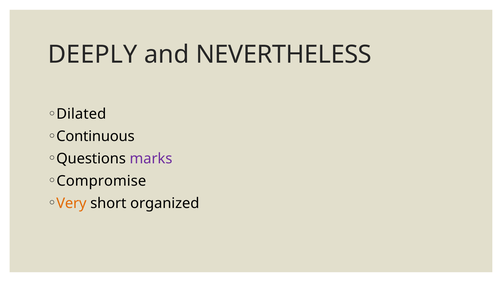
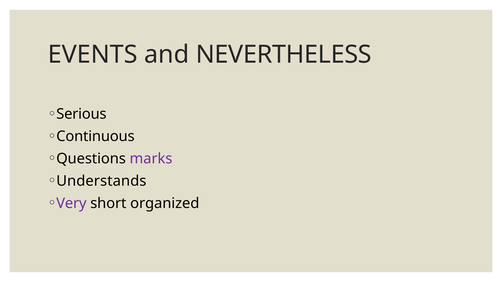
DEEPLY: DEEPLY -> EVENTS (93, 55)
Dilated: Dilated -> Serious (81, 114)
Compromise: Compromise -> Understands (101, 181)
Very colour: orange -> purple (71, 203)
